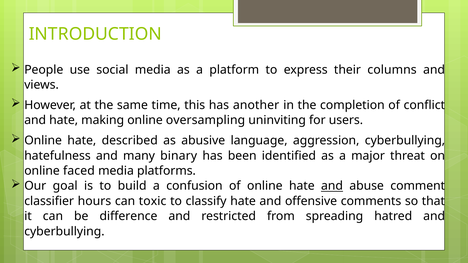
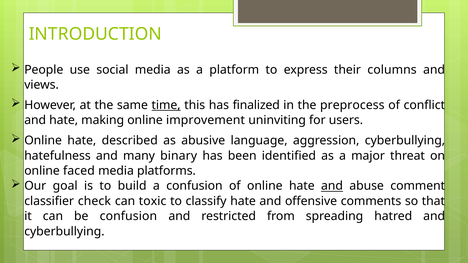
time underline: none -> present (166, 105)
another: another -> finalized (256, 105)
completion: completion -> preprocess (352, 105)
oversampling: oversampling -> improvement (205, 120)
hours: hours -> check (94, 201)
be difference: difference -> confusion (128, 216)
